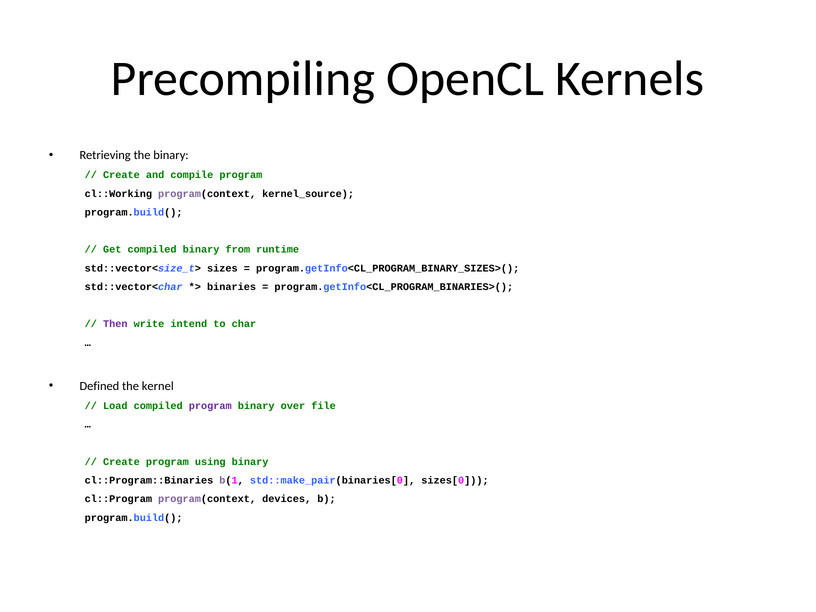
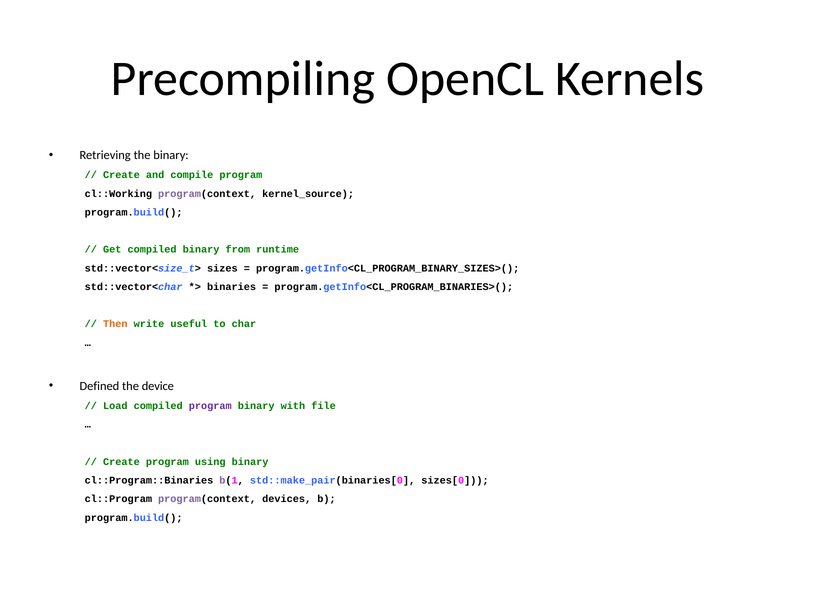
Then colour: purple -> orange (115, 324)
intend: intend -> useful (189, 324)
kernel: kernel -> device (158, 386)
over: over -> with (293, 406)
